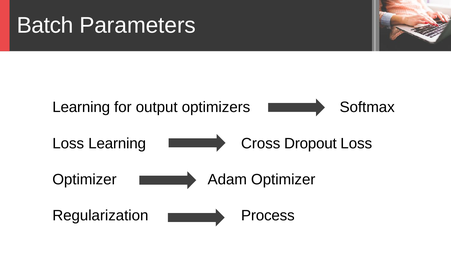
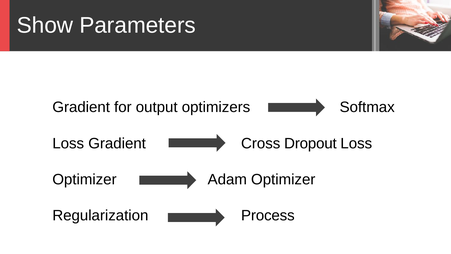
Batch: Batch -> Show (45, 25)
Learning: Learning -> Gradient (81, 107)
Loss Learning: Learning -> Gradient (117, 143)
